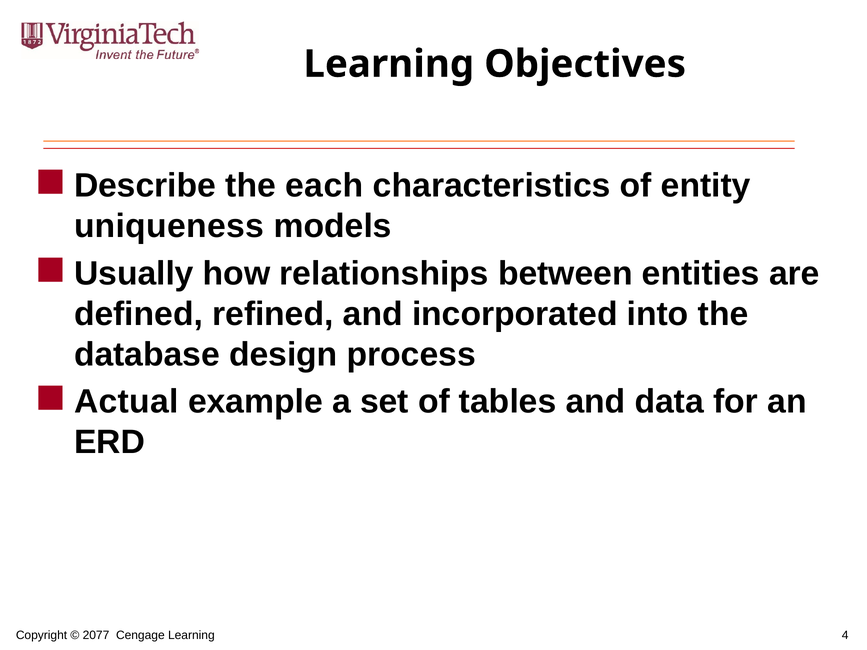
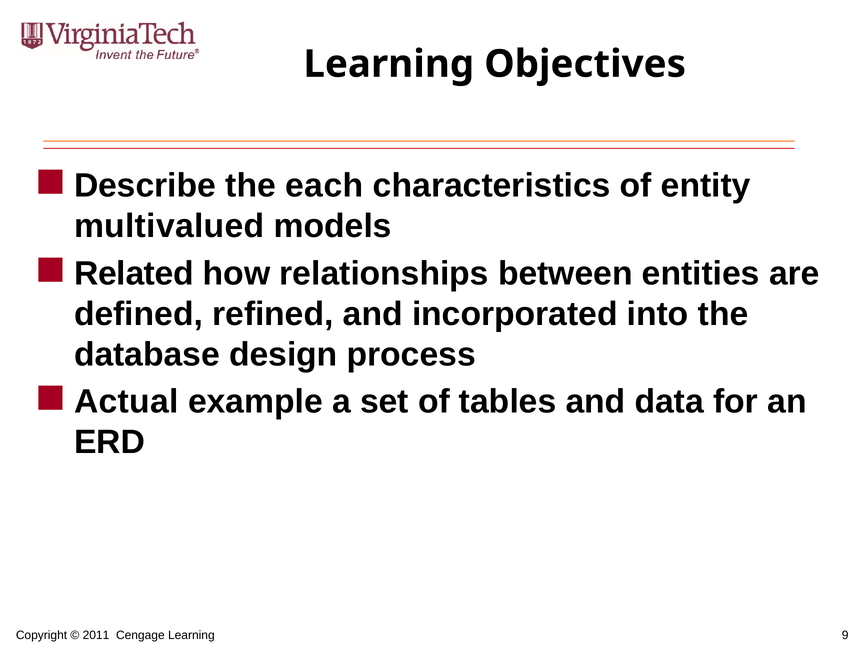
uniqueness: uniqueness -> multivalued (169, 226)
Usually: Usually -> Related (134, 274)
2077: 2077 -> 2011 (96, 636)
4: 4 -> 9 (845, 635)
